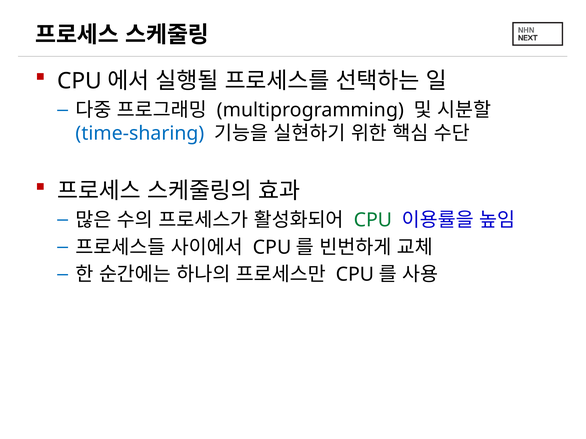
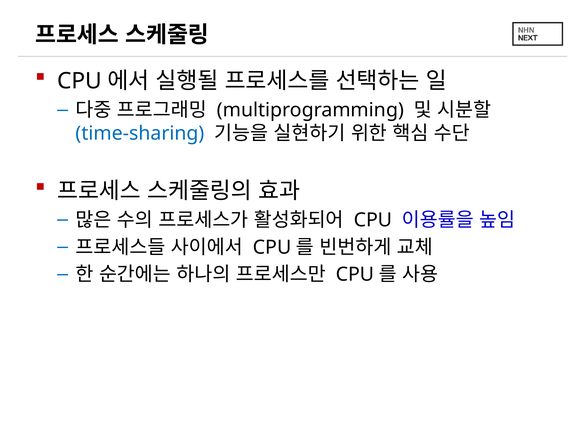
CPU colour: green -> black (373, 220)
